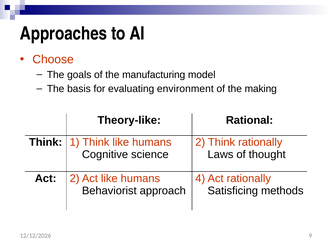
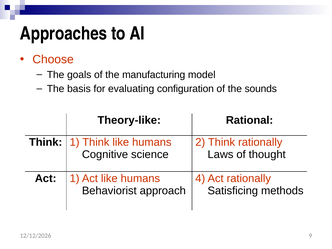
environment: environment -> configuration (185, 89)
making: making -> sounds (261, 89)
Act 2: 2 -> 1 (75, 178)
